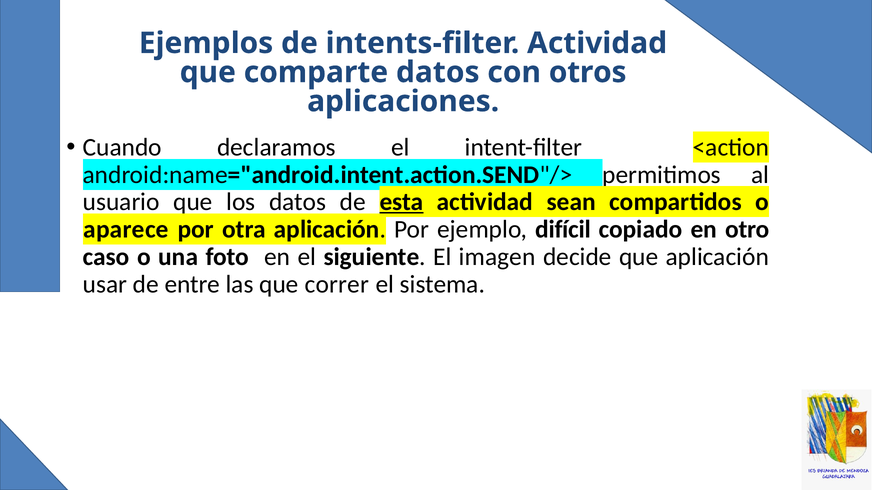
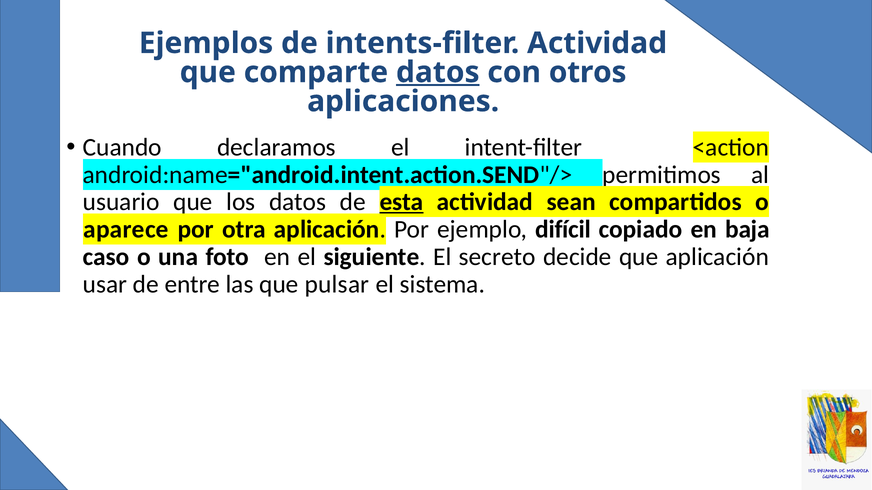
datos underline: none -> present (438, 72)
otro: otro -> baja (747, 230)
imagen: imagen -> secreto (497, 257)
correr: correr -> pulsar (337, 284)
